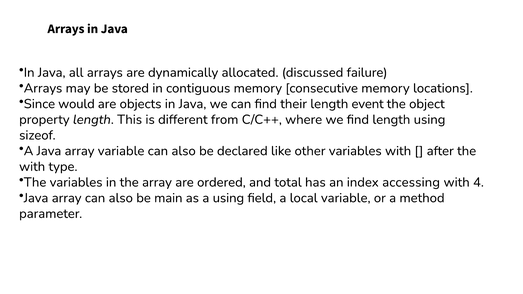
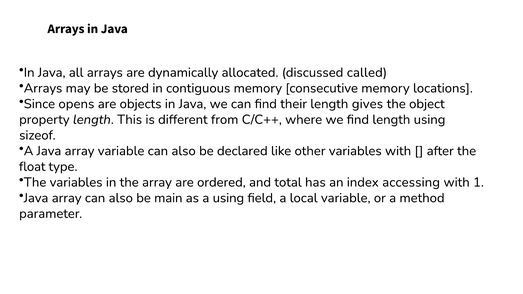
failure: failure -> called (367, 73)
would: would -> opens (76, 104)
event: event -> gives (367, 104)
with: with -> float (32, 167)
4: 4 -> 1 (478, 182)
